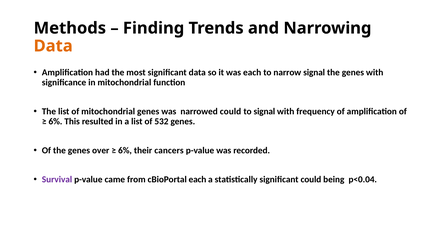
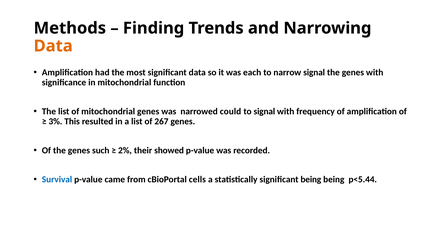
6%: 6% -> 3% (55, 122)
532: 532 -> 267 (161, 122)
over: over -> such (101, 151)
6%: 6% -> 2% (125, 151)
cancers: cancers -> showed (169, 151)
Survival colour: purple -> blue (57, 180)
cBioPortal each: each -> cells (197, 180)
significant could: could -> being (311, 180)
p<0.04: p<0.04 -> p<5.44 (363, 180)
